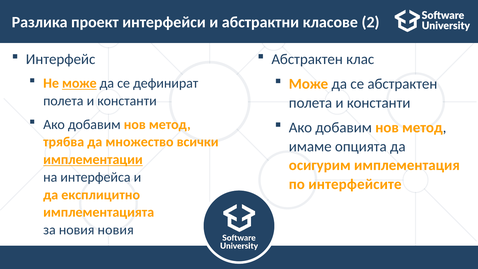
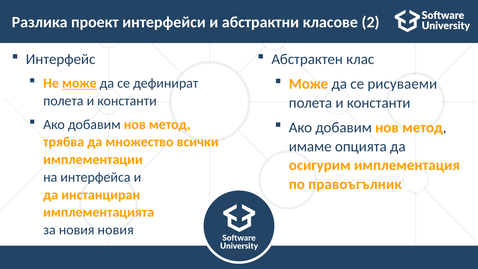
се абстрактен: абстрактен -> рисуваеми (402, 84)
имплементации underline: present -> none (93, 160)
интерфейсите: интерфейсите -> правоъгълник (355, 184)
експлицитно: експлицитно -> инстанциран (101, 195)
